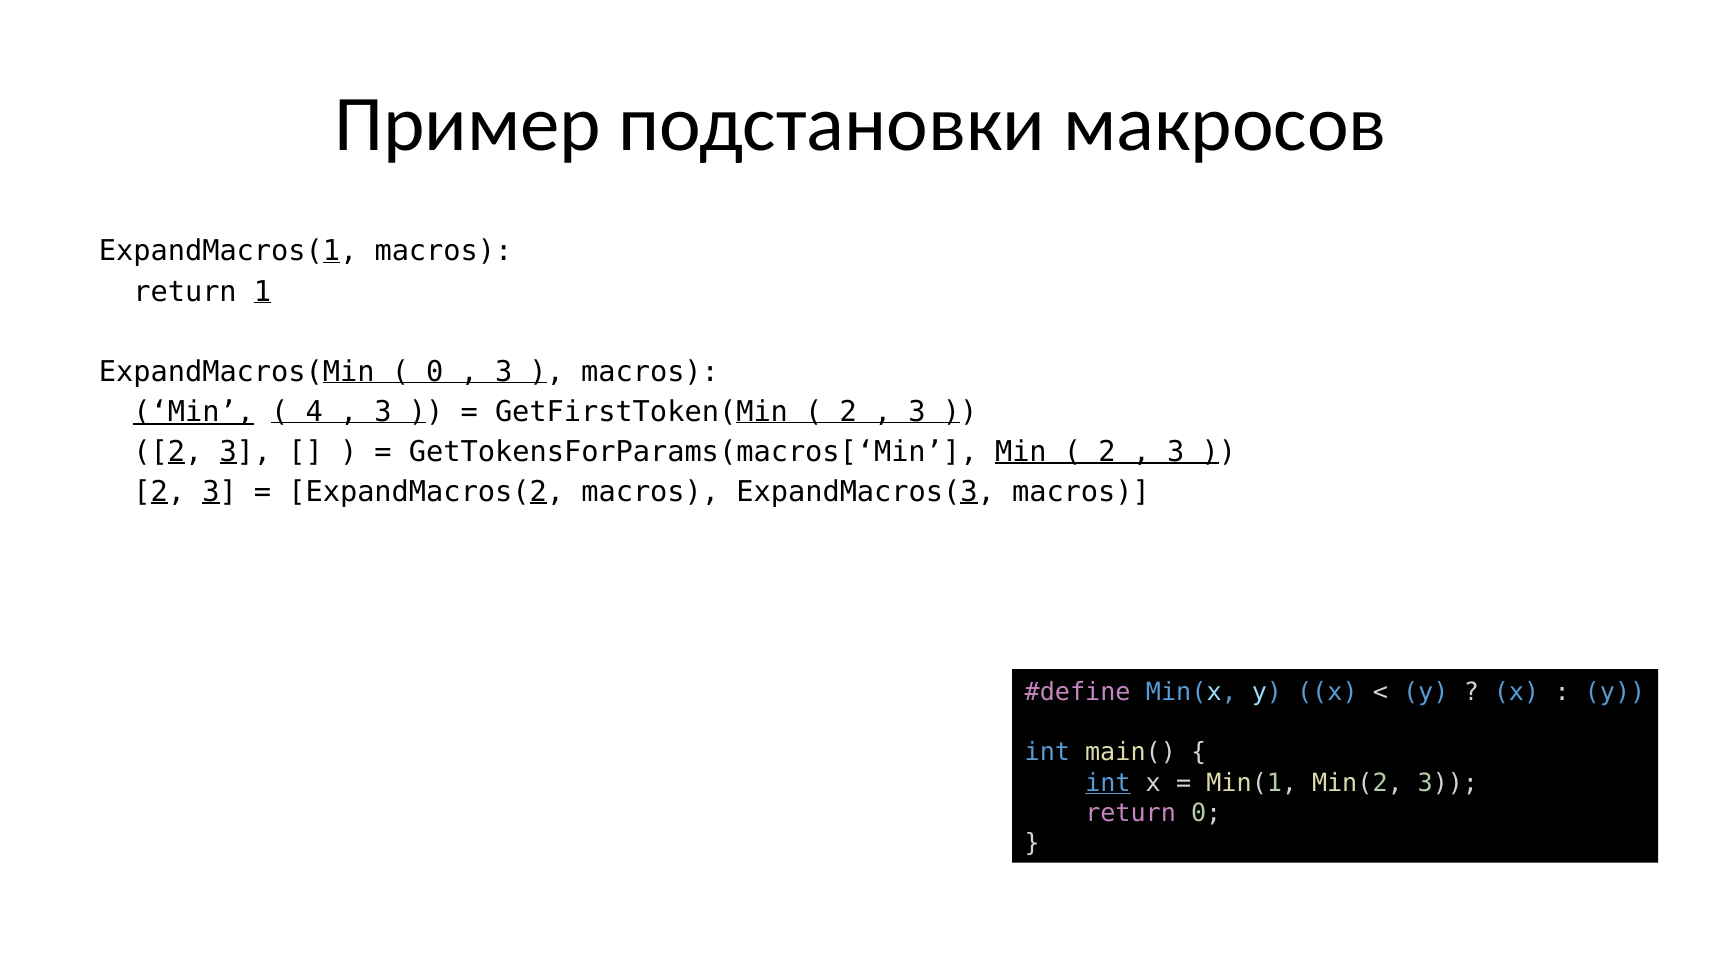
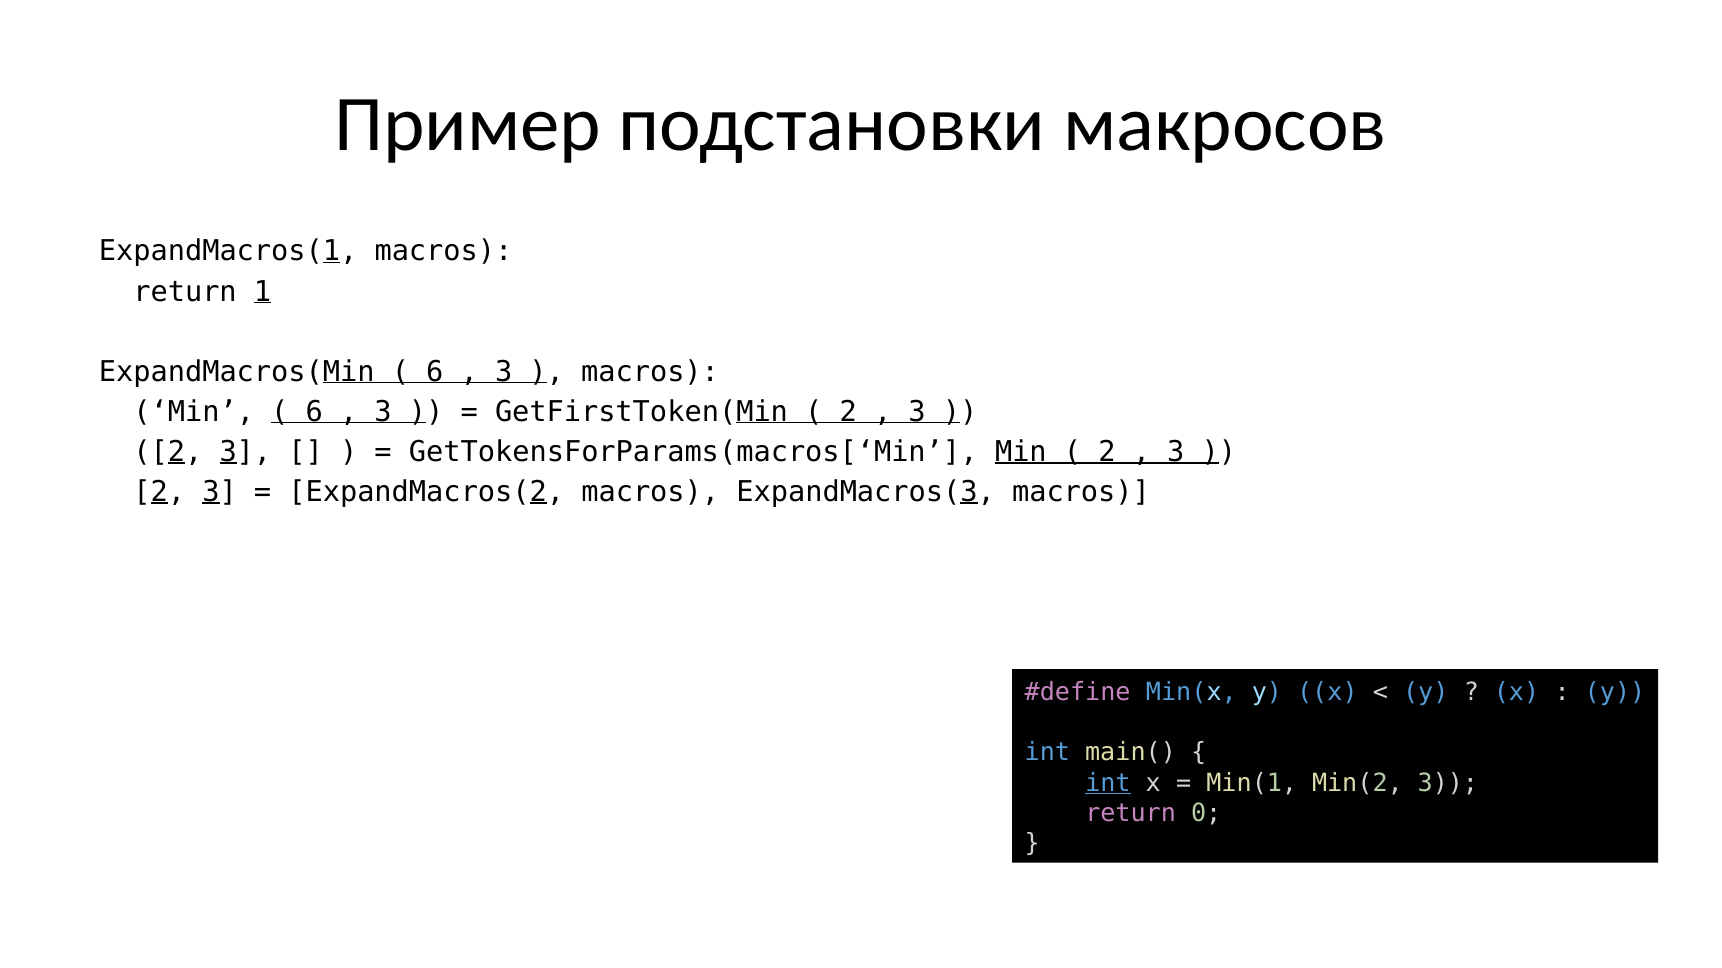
0: 0 -> 6 (435, 372)
Min underline: present -> none (194, 412)
4: 4 -> 6 (314, 412)
